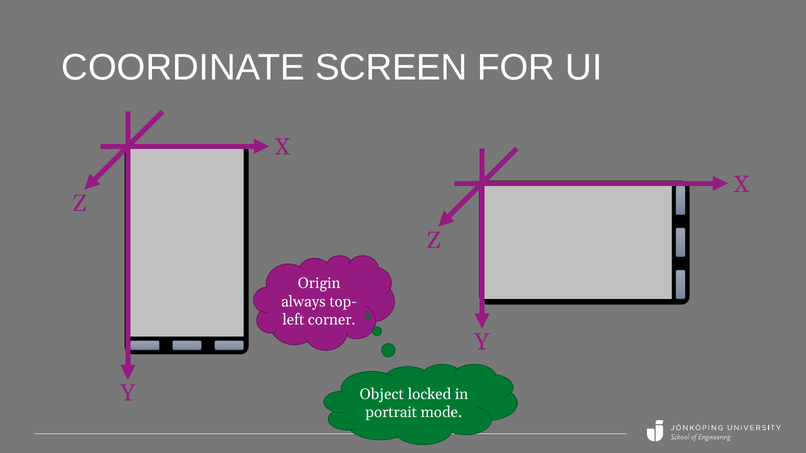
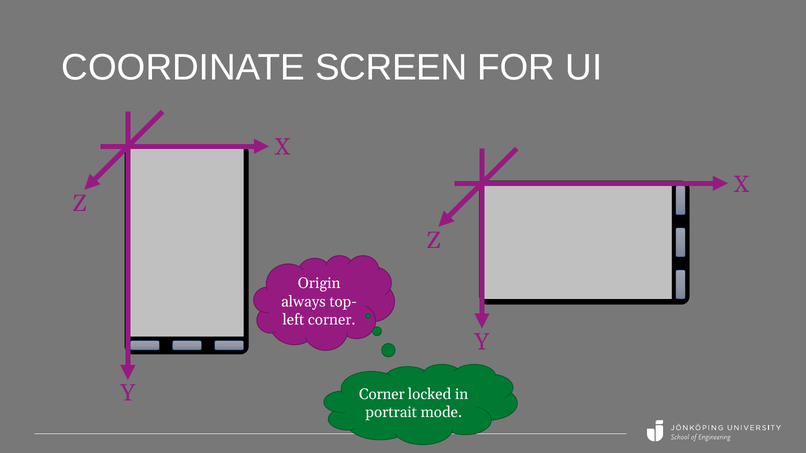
Object: Object -> Corner (382, 395)
